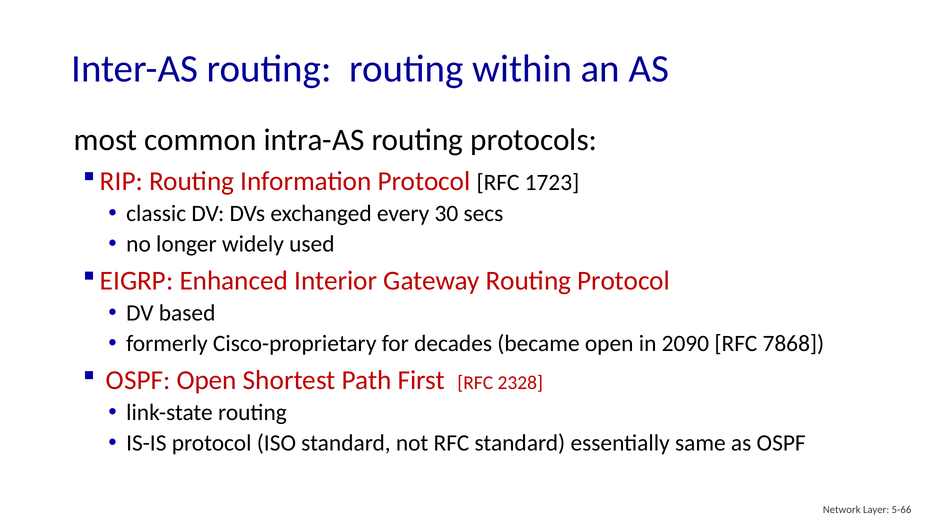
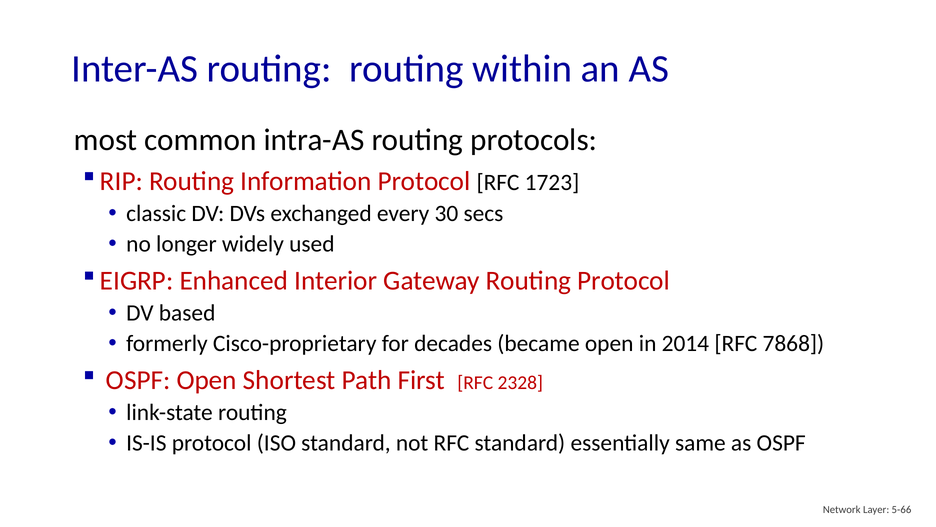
2090: 2090 -> 2014 (685, 343)
